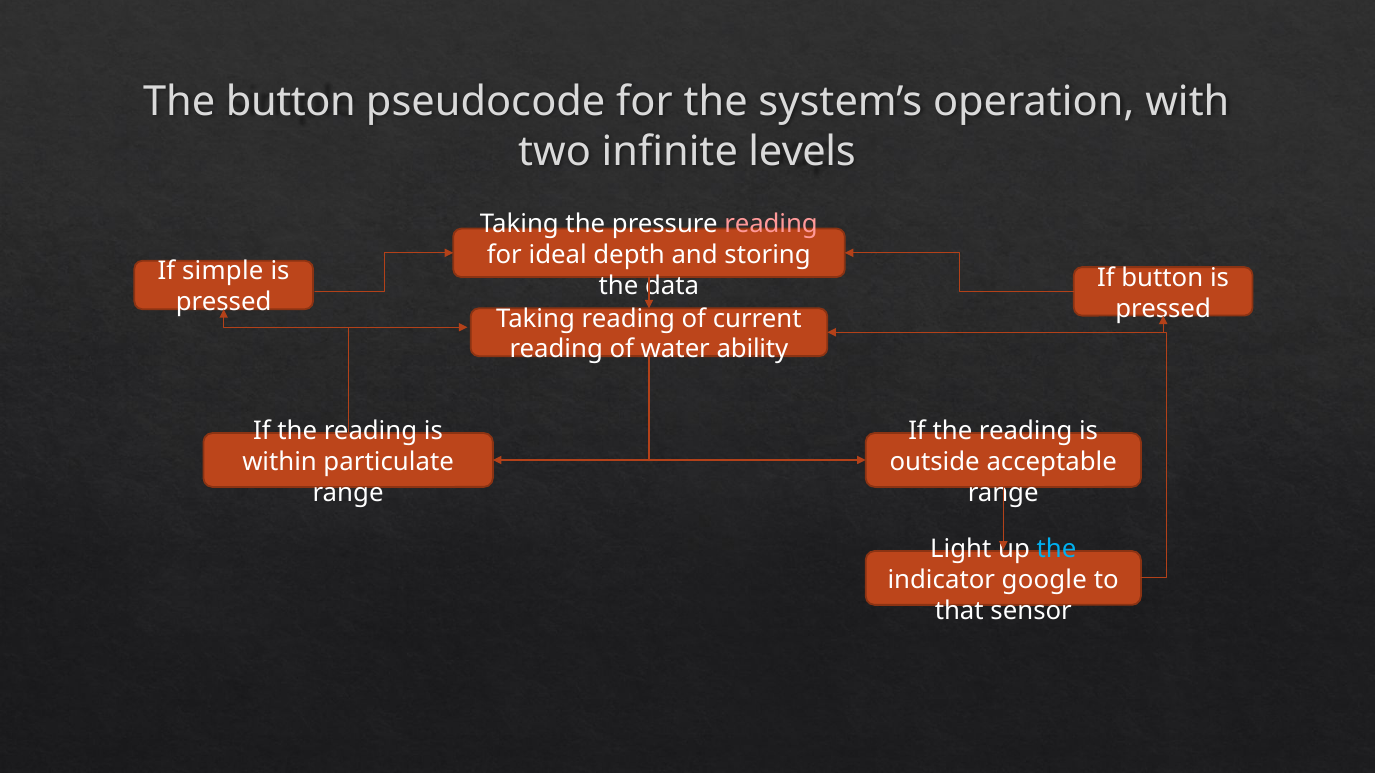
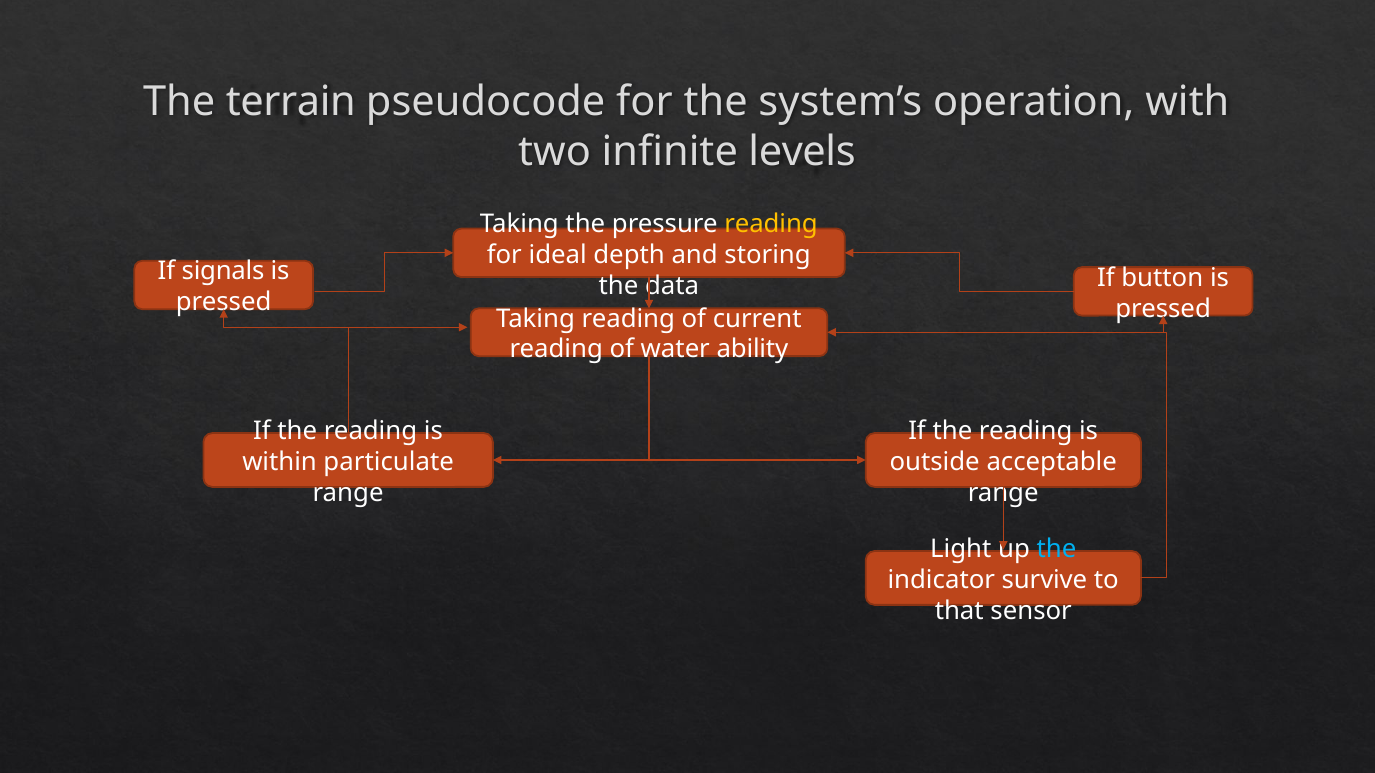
The button: button -> terrain (291, 102)
reading colour: pink -> yellow (771, 224)
simple: simple -> signals (223, 271)
google: google -> survive (1044, 580)
